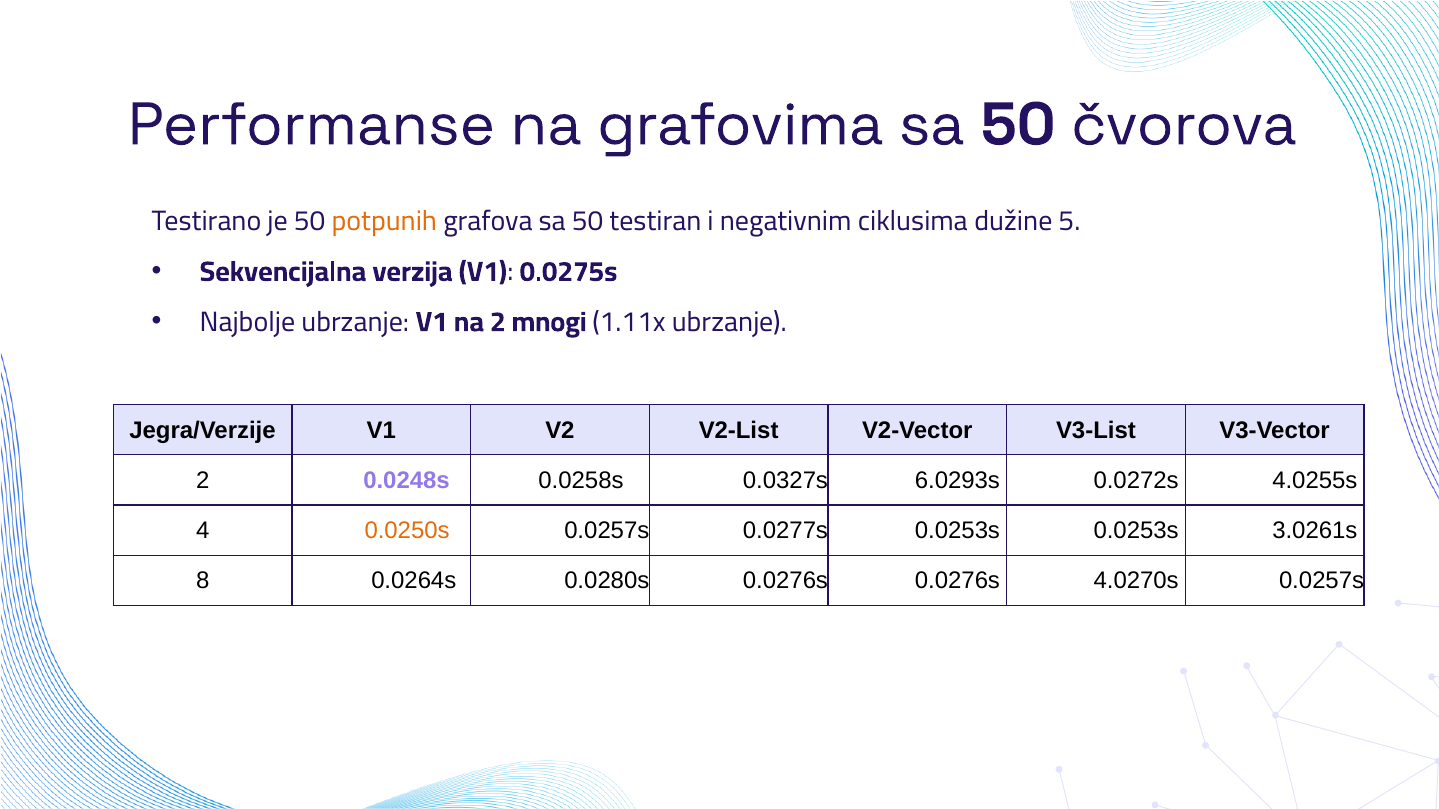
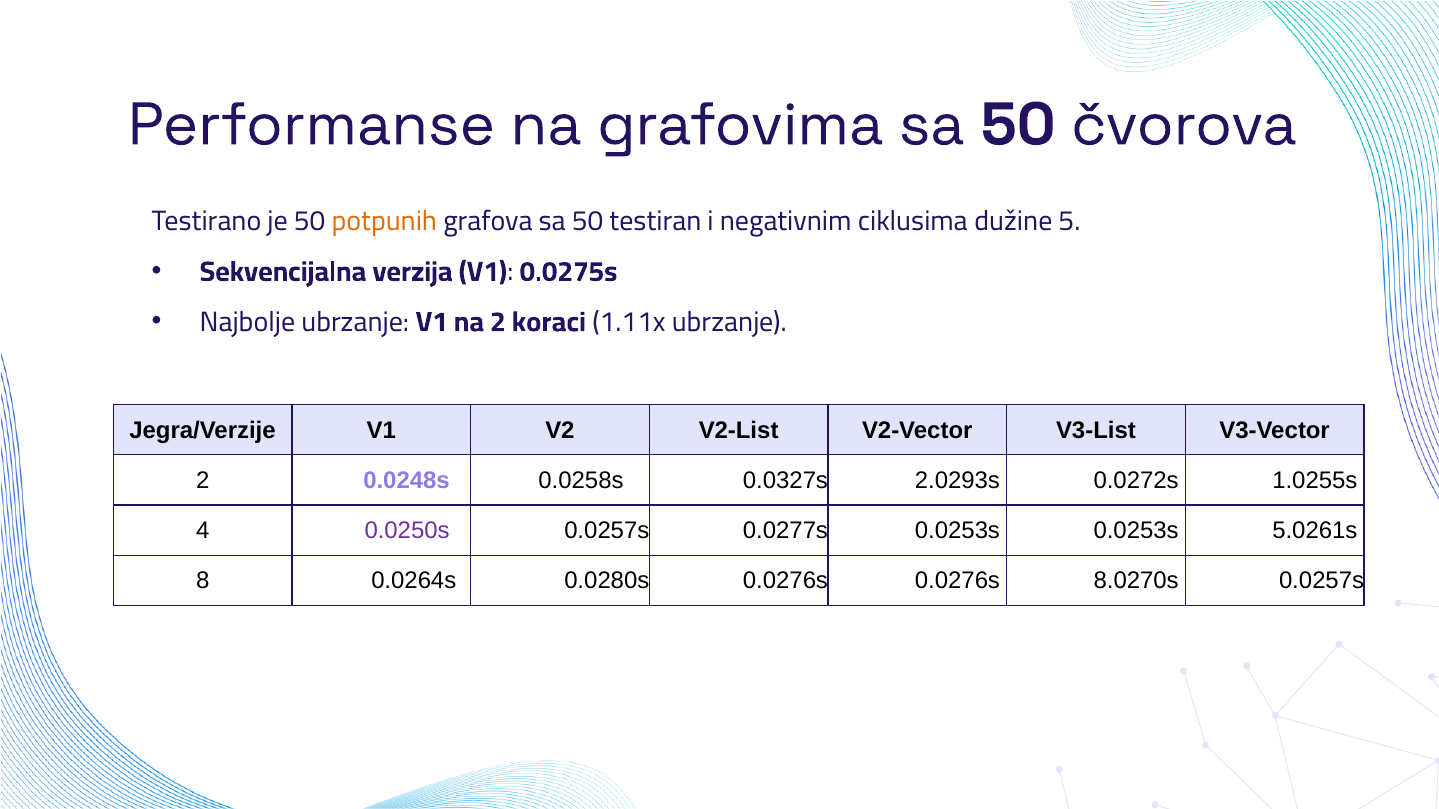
mnogi: mnogi -> koraci (549, 322)
6.0293s: 6.0293s -> 2.0293s (957, 481)
4.0255s: 4.0255s -> 1.0255s (1315, 481)
0.0250s colour: orange -> purple (407, 531)
3.0261s: 3.0261s -> 5.0261s (1315, 531)
4.0270s: 4.0270s -> 8.0270s (1136, 581)
